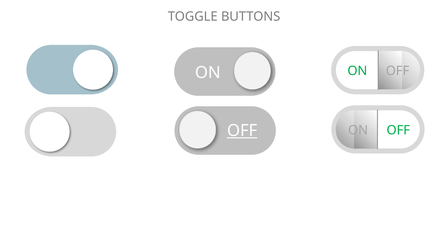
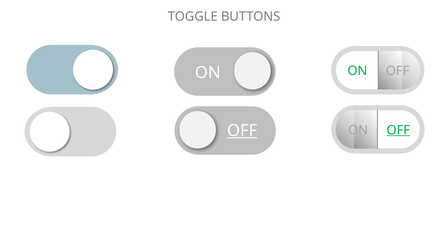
OFF underline: none -> present (398, 130)
